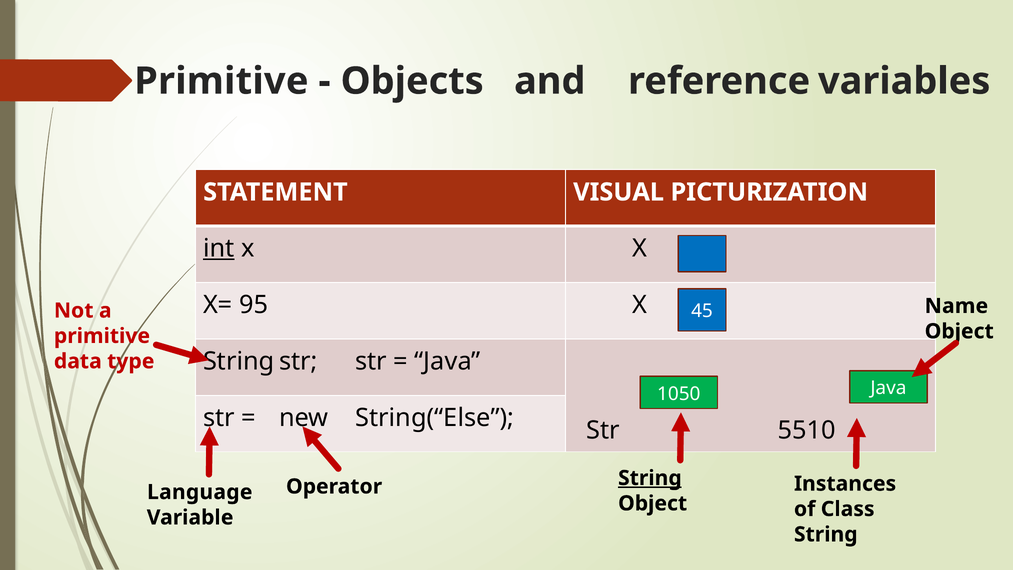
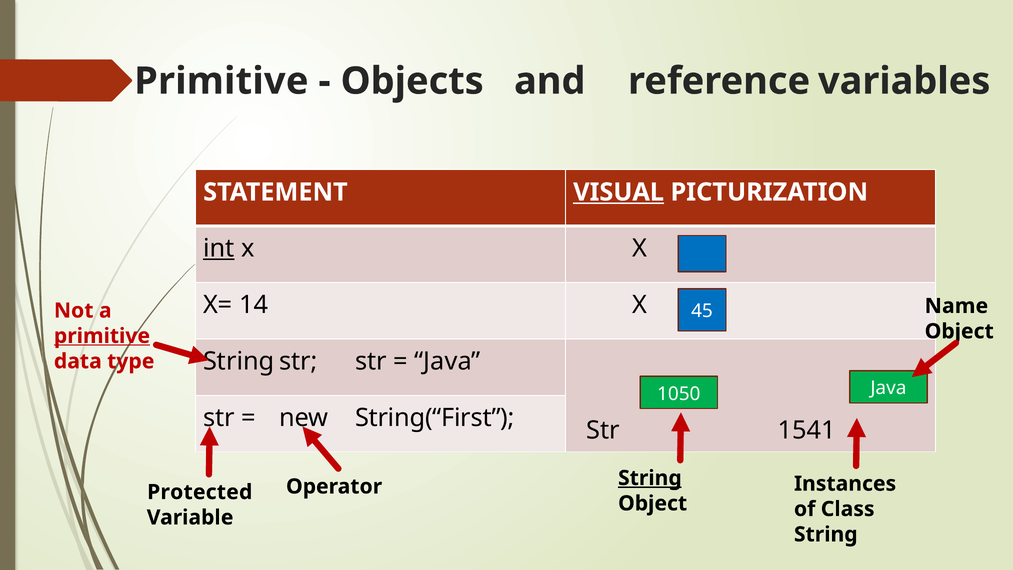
VISUAL underline: none -> present (619, 192)
95: 95 -> 14 (254, 305)
primitive underline: none -> present (102, 336)
String(“Else: String(“Else -> String(“First (435, 418)
5510: 5510 -> 1541 (807, 430)
Language: Language -> Protected (200, 492)
